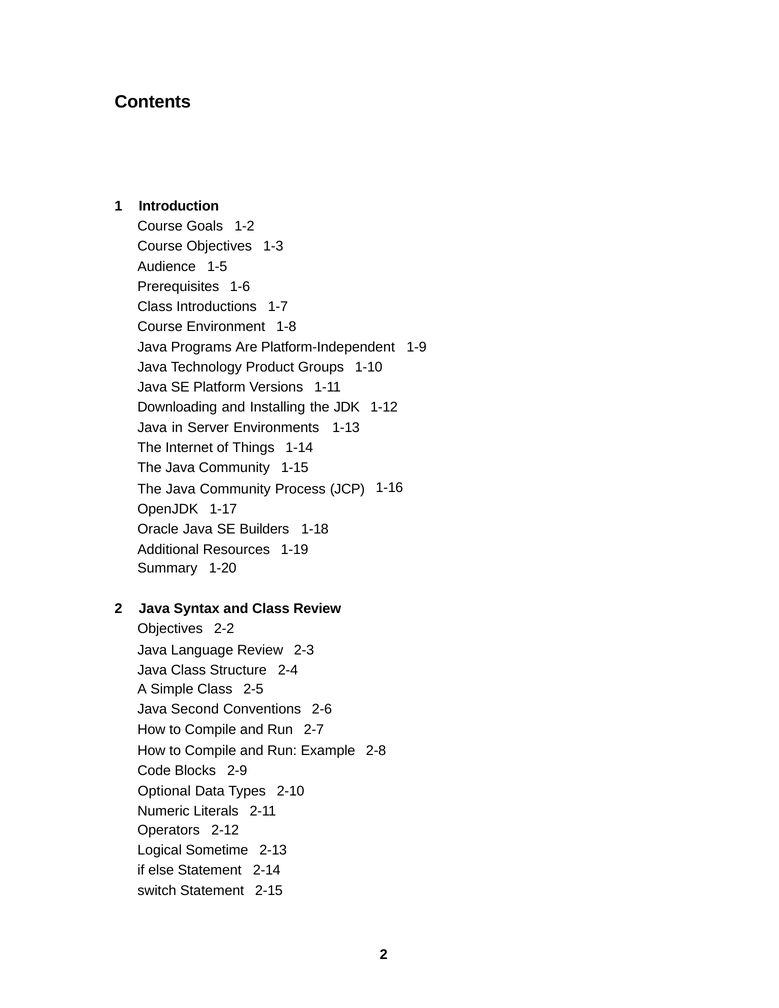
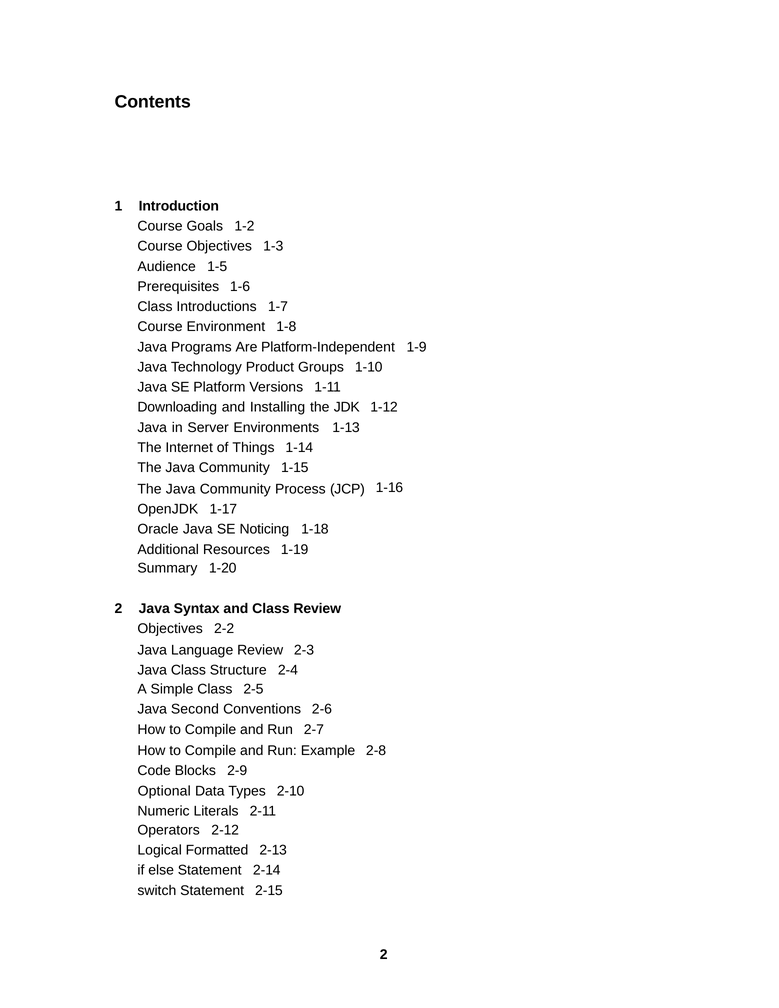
Builders: Builders -> Noticing (264, 529)
Sometime: Sometime -> Formatted (217, 850)
